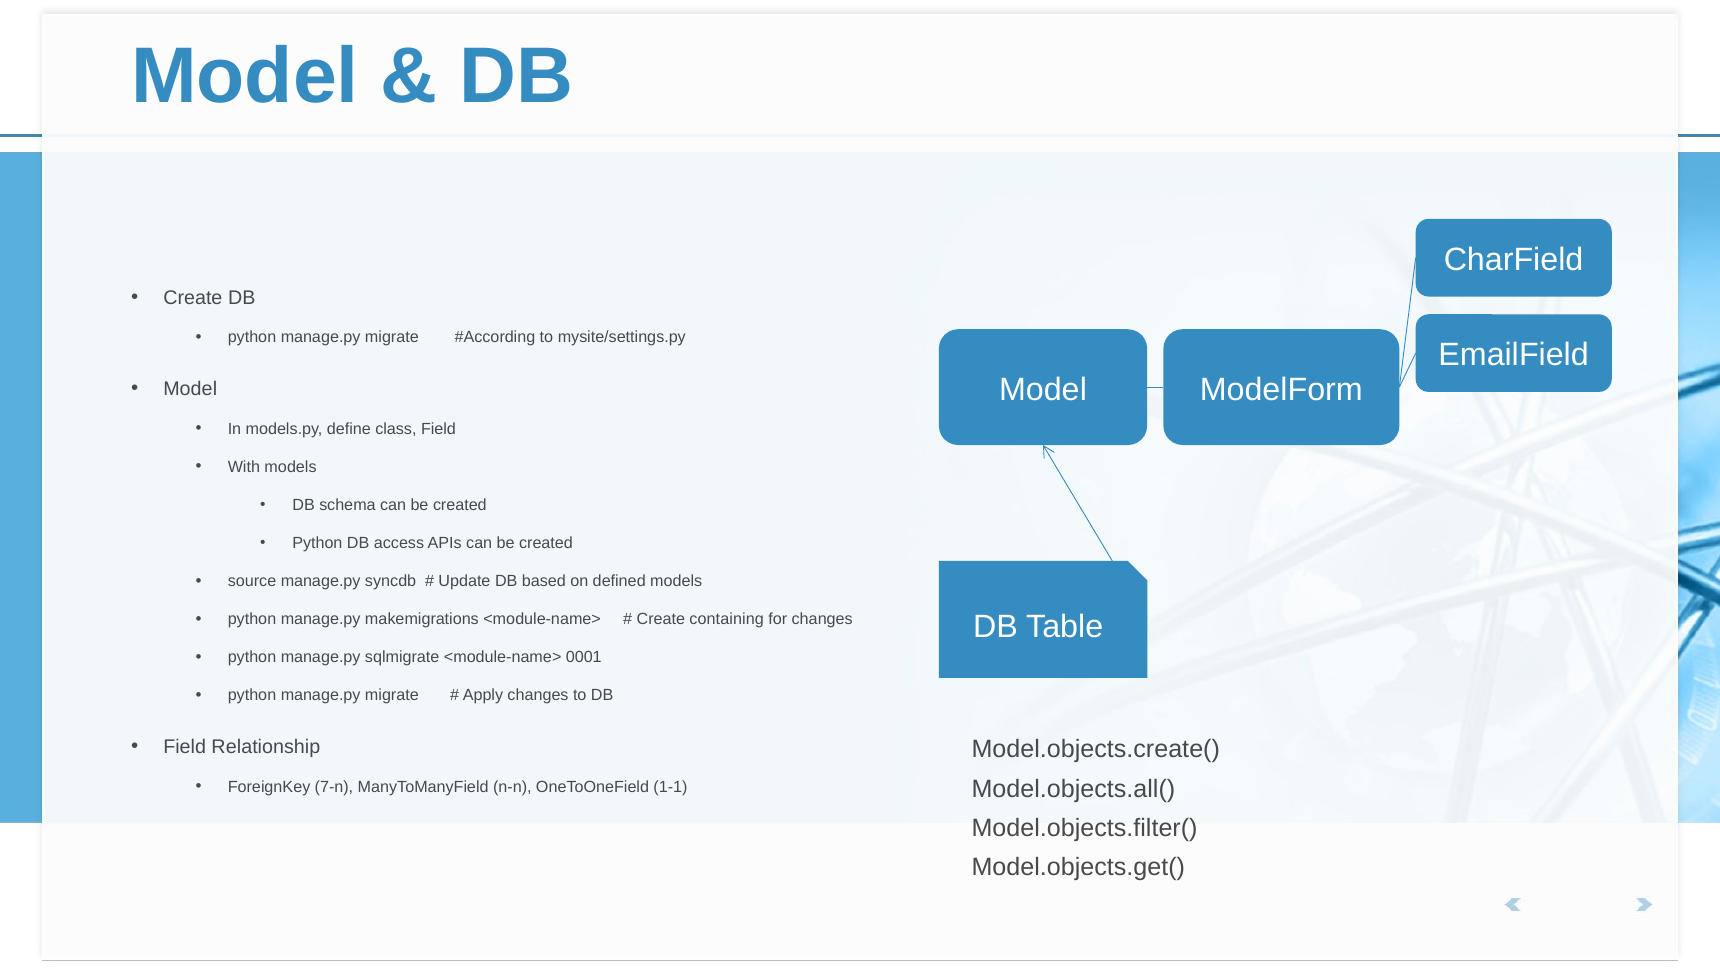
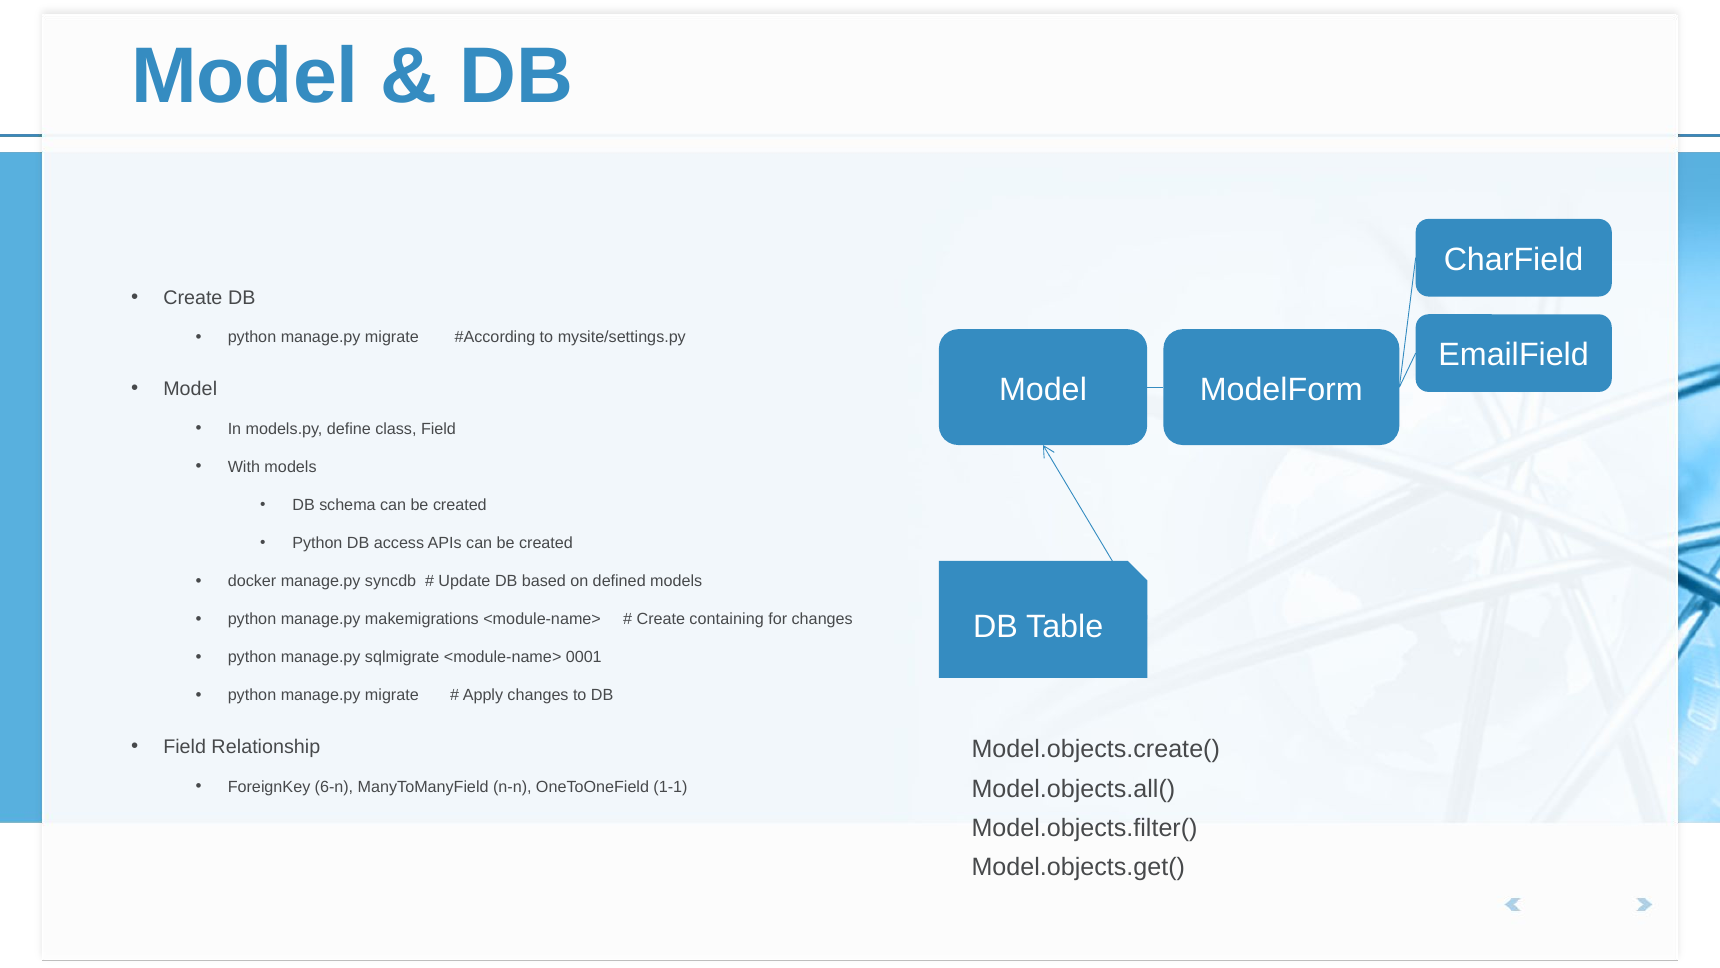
source: source -> docker (252, 581)
7-n: 7-n -> 6-n (334, 787)
